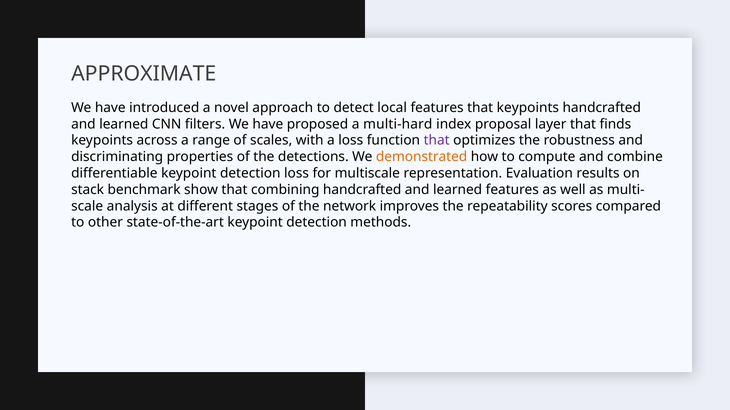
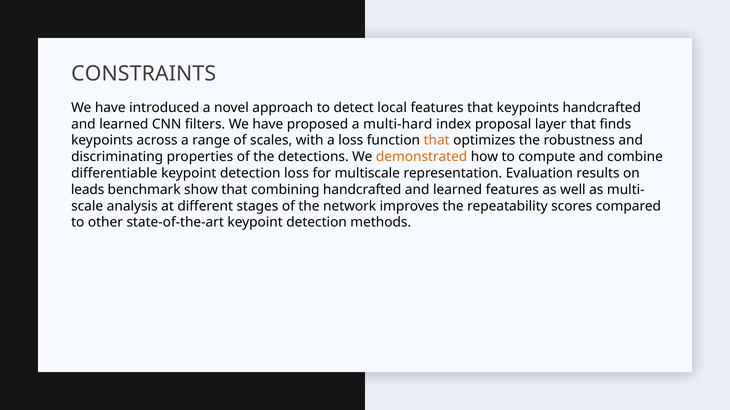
APPROXIMATE: APPROXIMATE -> CONSTRAINTS (144, 74)
that colour: purple -> orange (437, 141)
stack: stack -> leads (88, 190)
